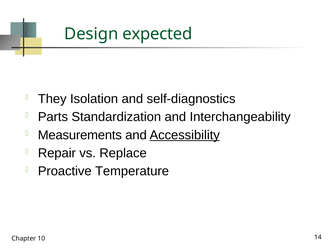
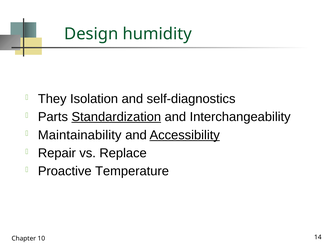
expected: expected -> humidity (157, 34)
Standardization underline: none -> present (116, 117)
Measurements: Measurements -> Maintainability (80, 135)
